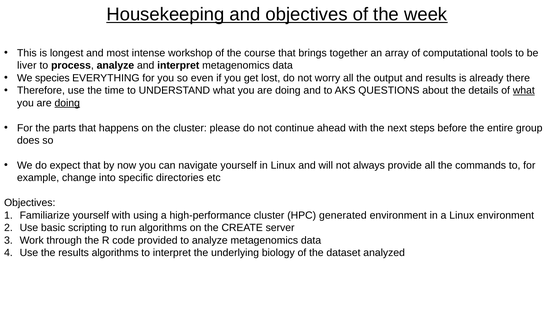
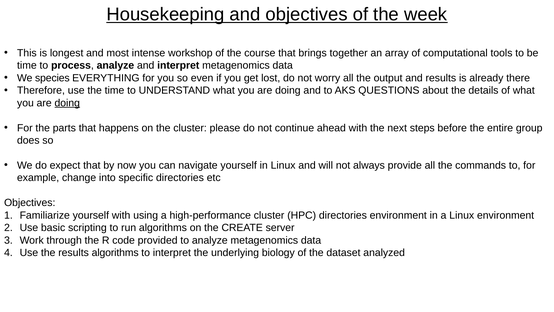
liver: liver -> time (27, 65)
what underline: present -> none (524, 90)
HPC generated: generated -> directories (343, 215)
